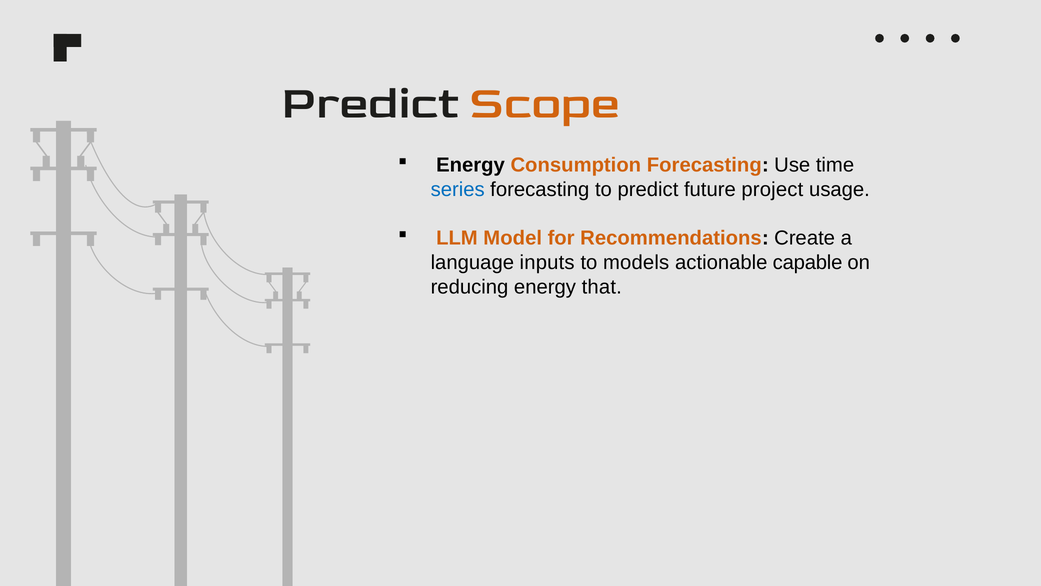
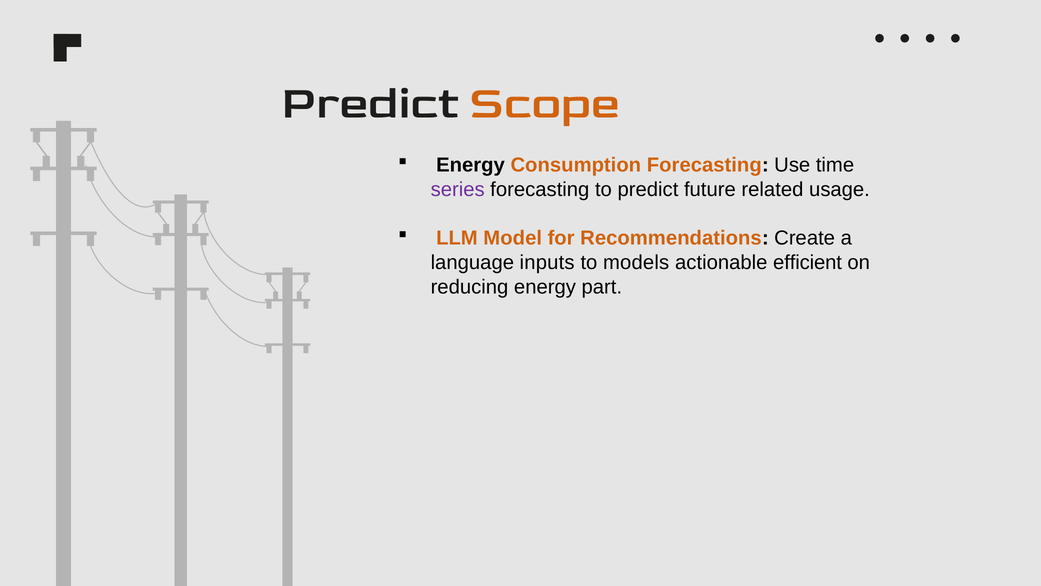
series colour: blue -> purple (458, 189)
project: project -> related (772, 189)
capable: capable -> efficient (808, 262)
that: that -> part (602, 287)
